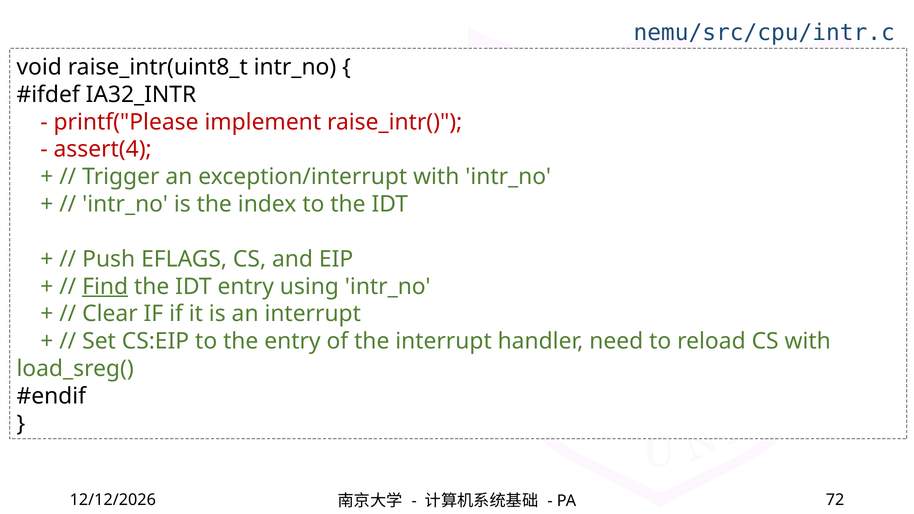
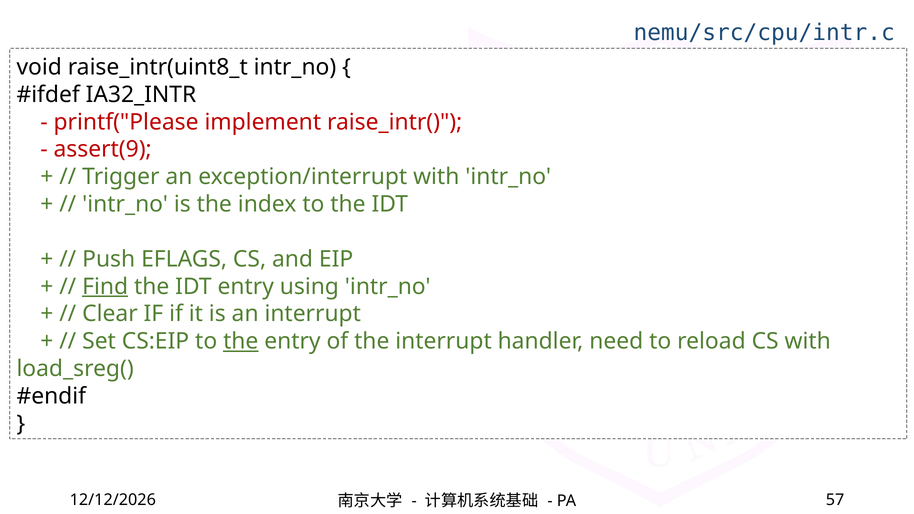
assert(4: assert(4 -> assert(9 (103, 149)
the underline: none -> present (241, 341)
72: 72 -> 57 (835, 500)
